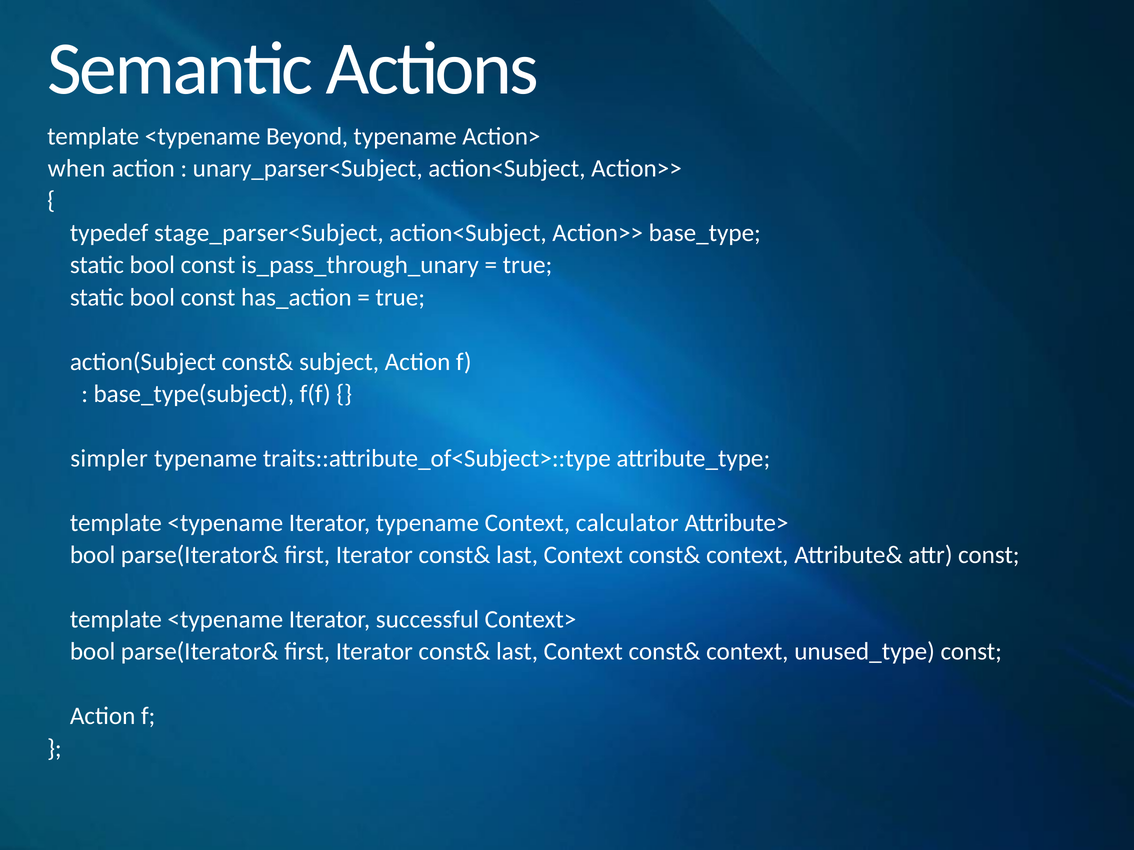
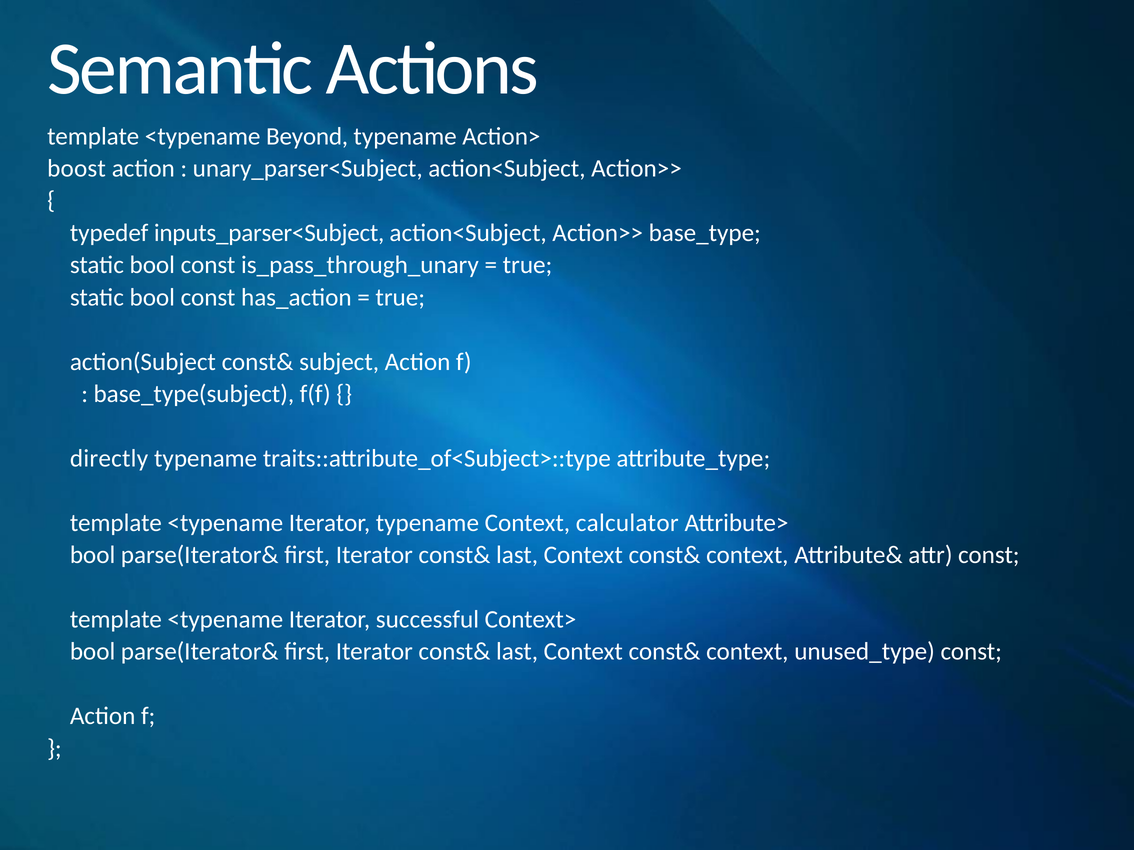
when: when -> boost (77, 169)
stage_parser<Subject: stage_parser<Subject -> inputs_parser<Subject (269, 233)
simpler: simpler -> directly (109, 459)
